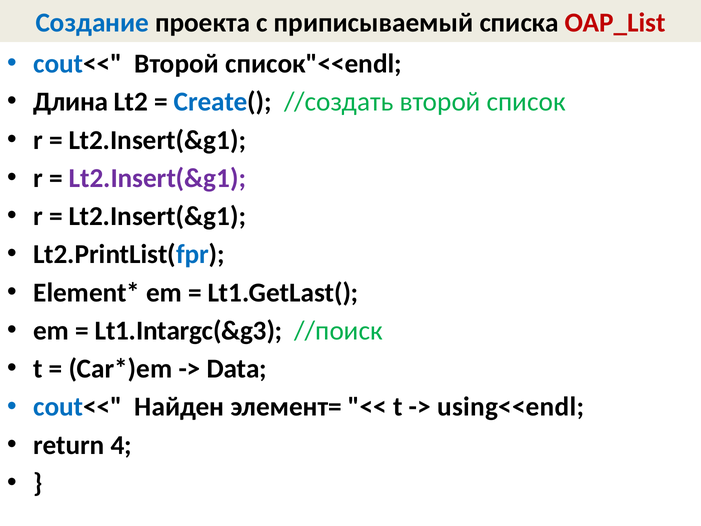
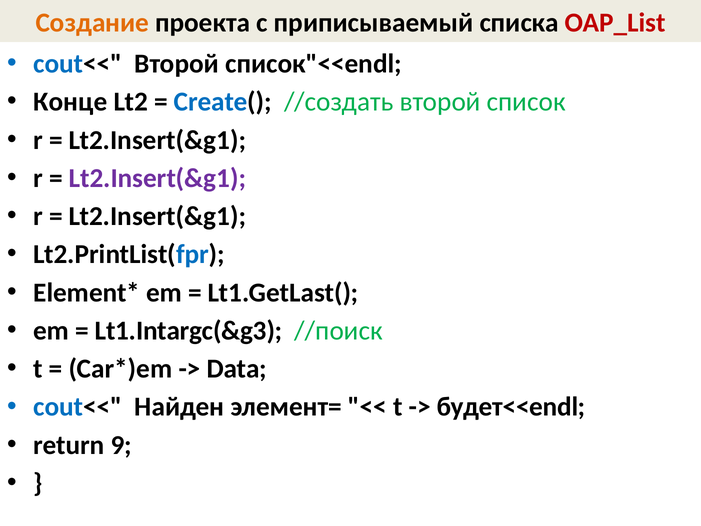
Создание colour: blue -> orange (92, 23)
Длина: Длина -> Конце (70, 102)
using<<endl: using<<endl -> будет<<endl (511, 407)
4: 4 -> 9 (121, 445)
